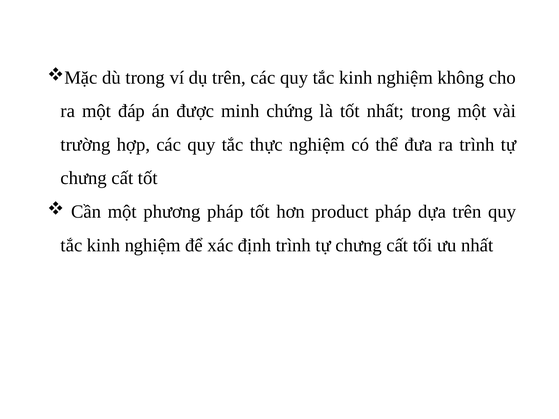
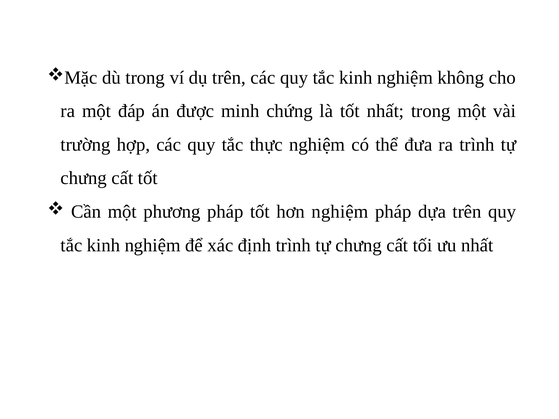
hơn product: product -> nghiệm (340, 212)
